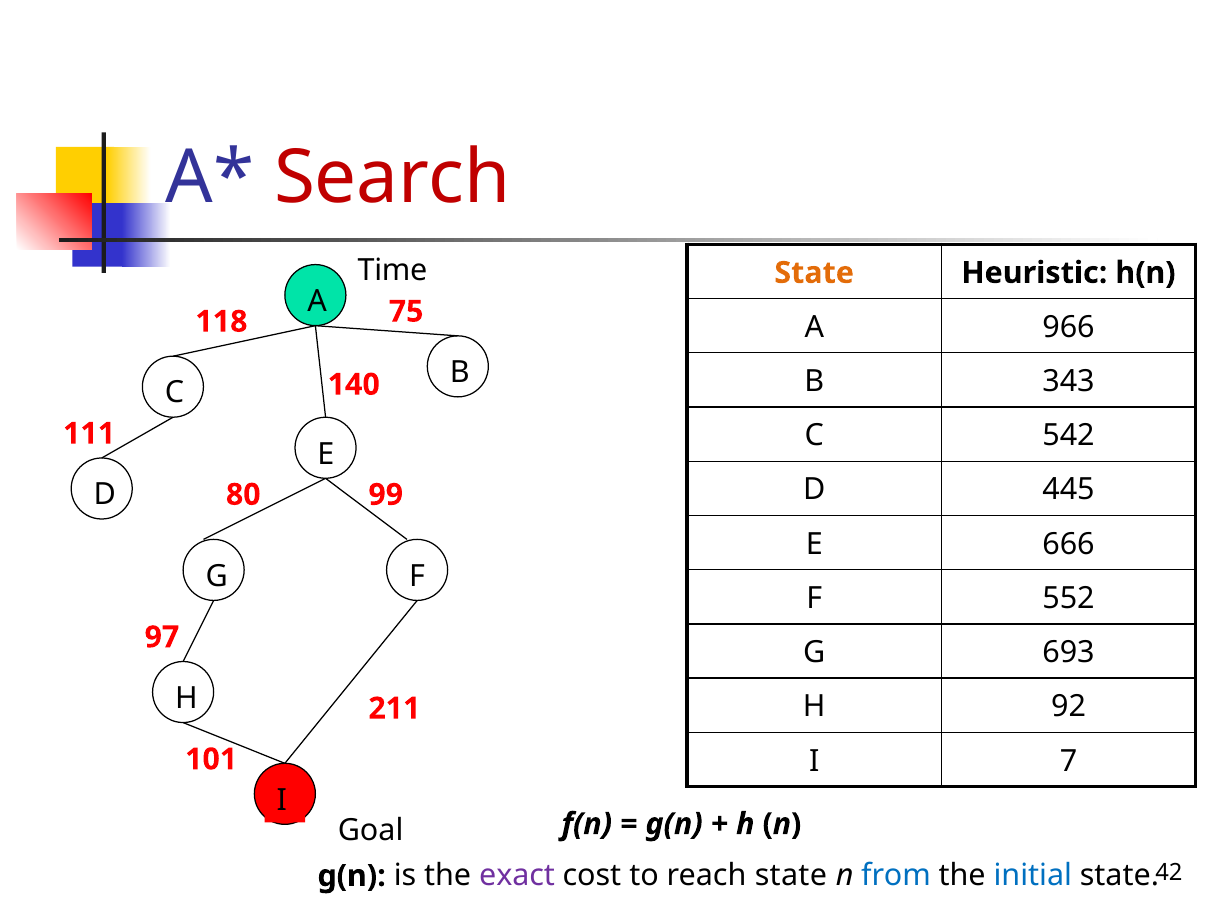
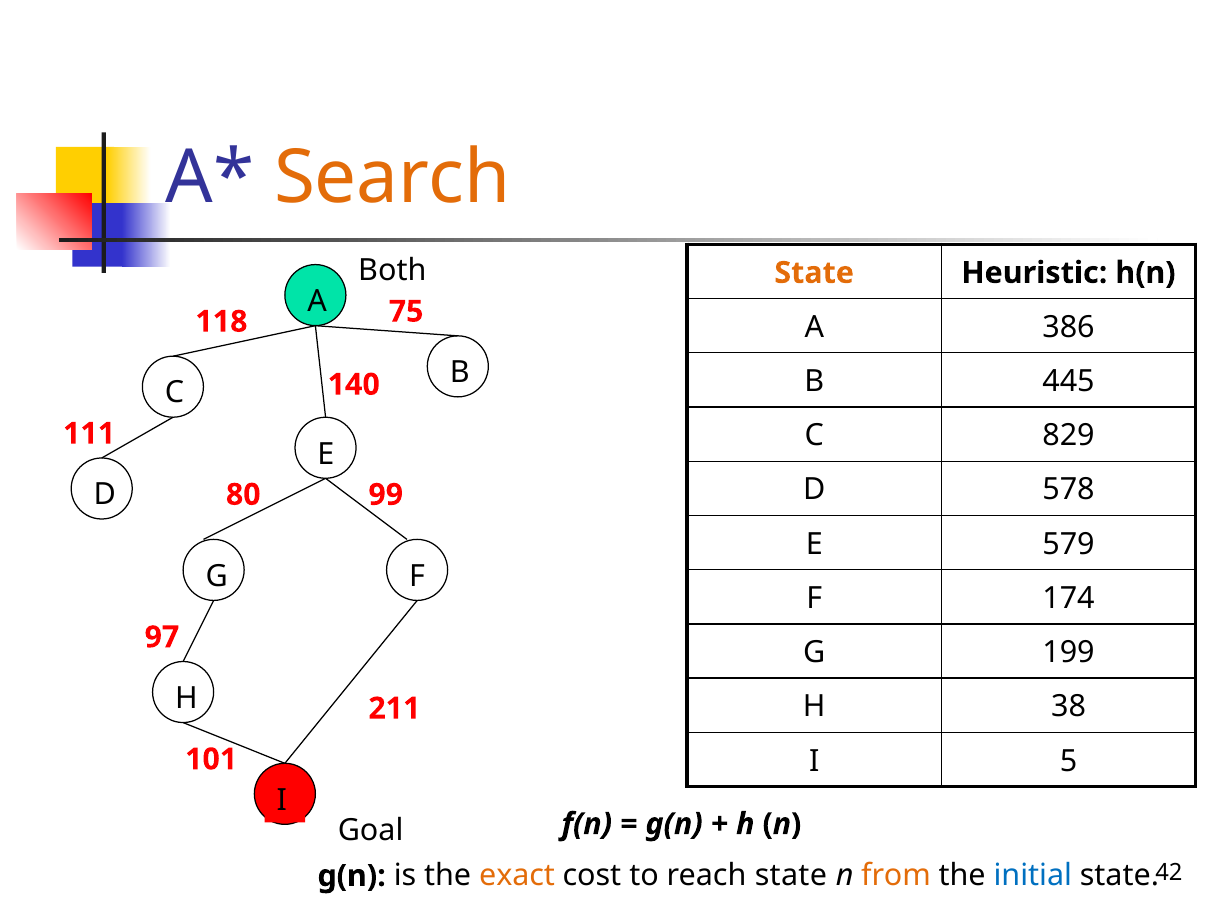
Search colour: red -> orange (392, 178)
Time: Time -> Both (392, 271)
966: 966 -> 386 (1069, 327)
343: 343 -> 445 (1069, 381)
542: 542 -> 829 (1069, 435)
445: 445 -> 578 (1069, 490)
666: 666 -> 579 (1069, 544)
552: 552 -> 174 (1069, 598)
693: 693 -> 199 (1069, 652)
92: 92 -> 38 (1069, 707)
7: 7 -> 5 (1069, 761)
exact colour: purple -> orange (517, 876)
from colour: blue -> orange (896, 876)
